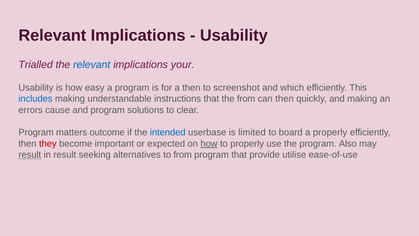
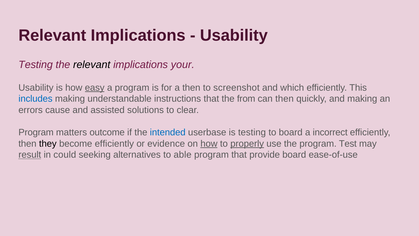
Trialled: Trialled -> Testing (36, 65)
relevant colour: blue -> black (92, 65)
easy underline: none -> present (95, 88)
and program: program -> assisted (108, 110)
is limited: limited -> testing (252, 132)
a properly: properly -> incorrect (330, 132)
they colour: red -> black (48, 143)
become important: important -> efficiently (114, 143)
expected: expected -> evidence (166, 143)
properly underline: none -> present (247, 143)
Also: Also -> Test (348, 143)
in result: result -> could (65, 155)
to from: from -> able (183, 155)
provide utilise: utilise -> board (294, 155)
